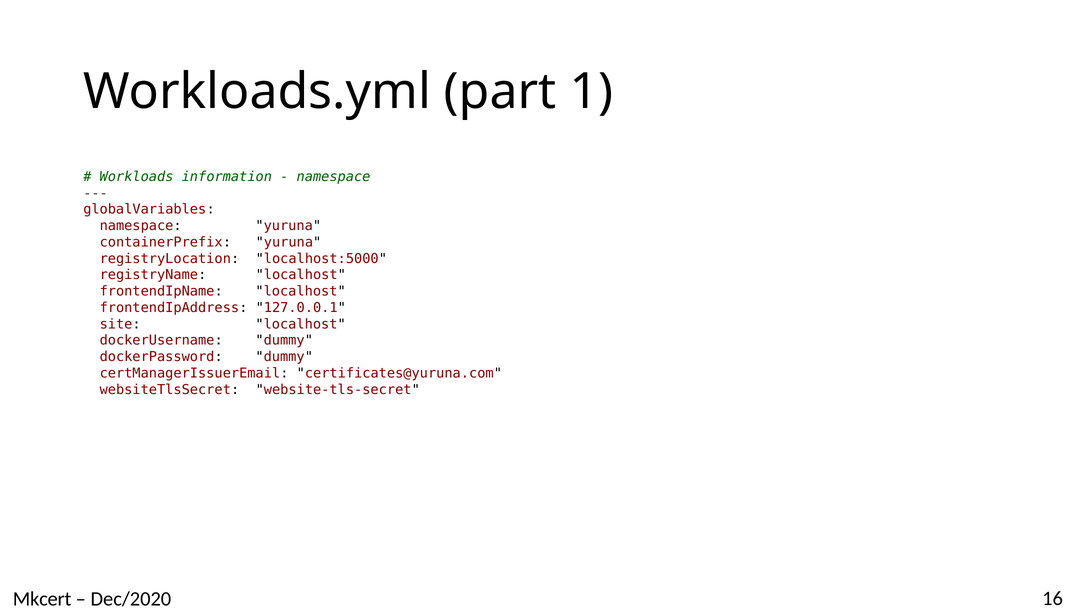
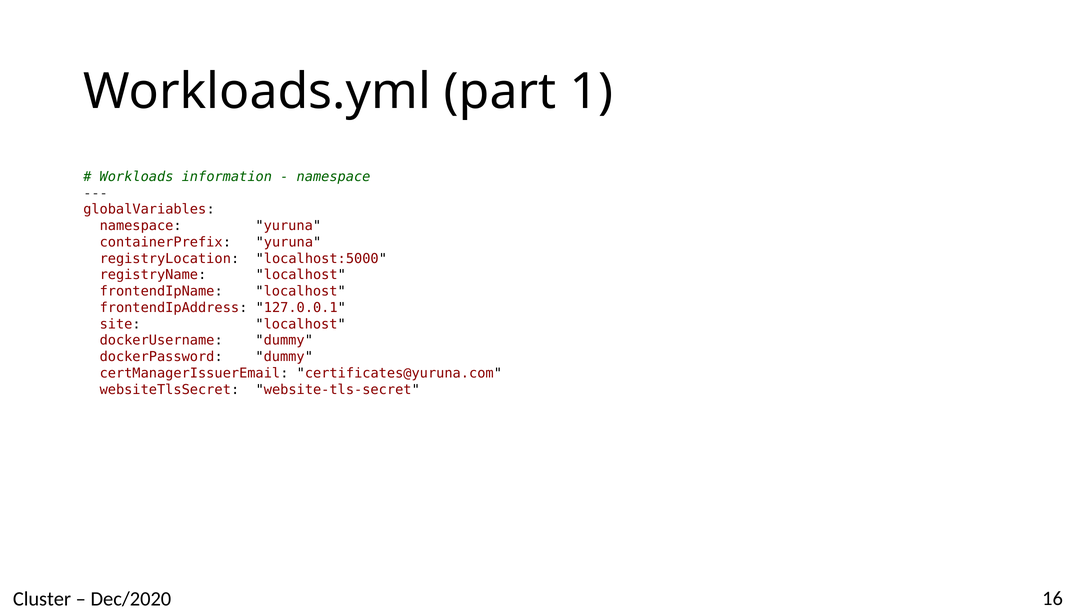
Mkcert: Mkcert -> Cluster (42, 599)
